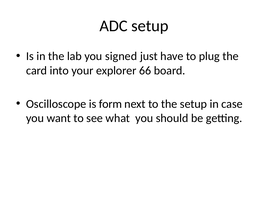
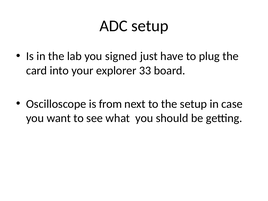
66: 66 -> 33 (145, 71)
form: form -> from (110, 104)
